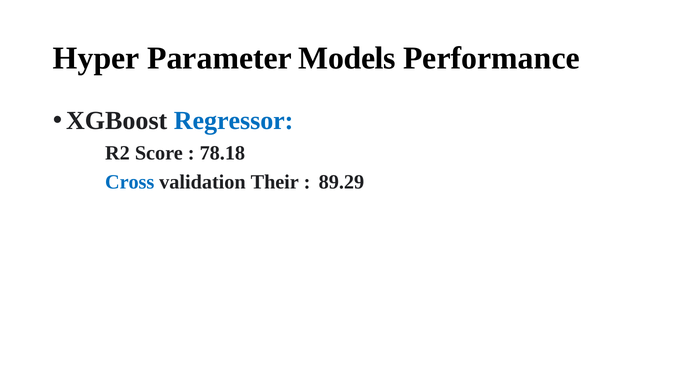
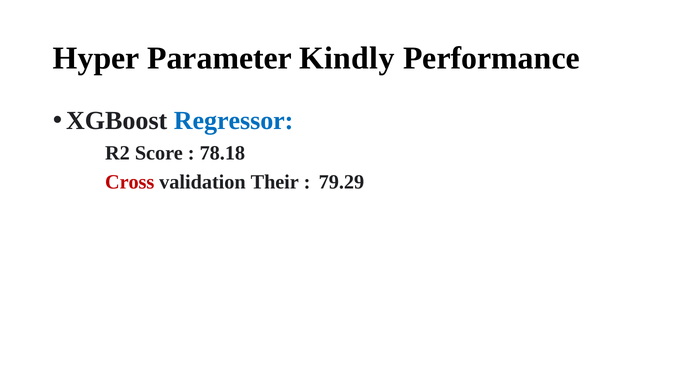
Models: Models -> Kindly (347, 58)
Cross colour: blue -> red (130, 182)
89.29: 89.29 -> 79.29 (341, 182)
